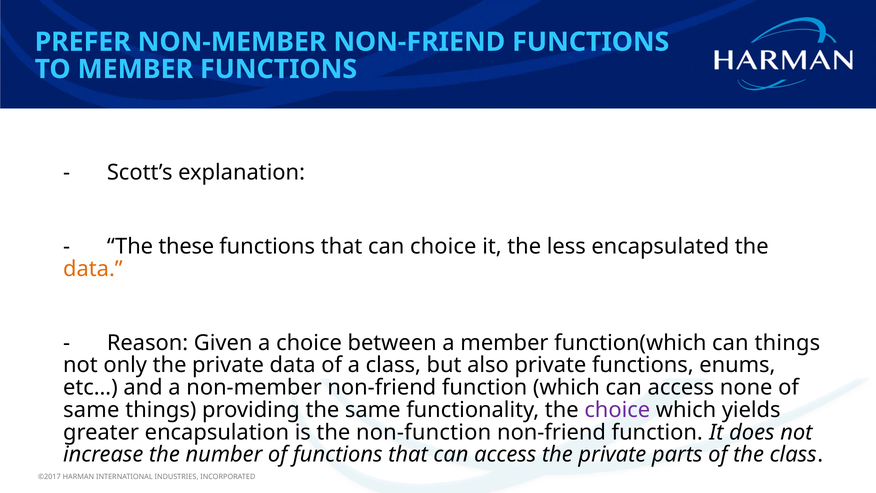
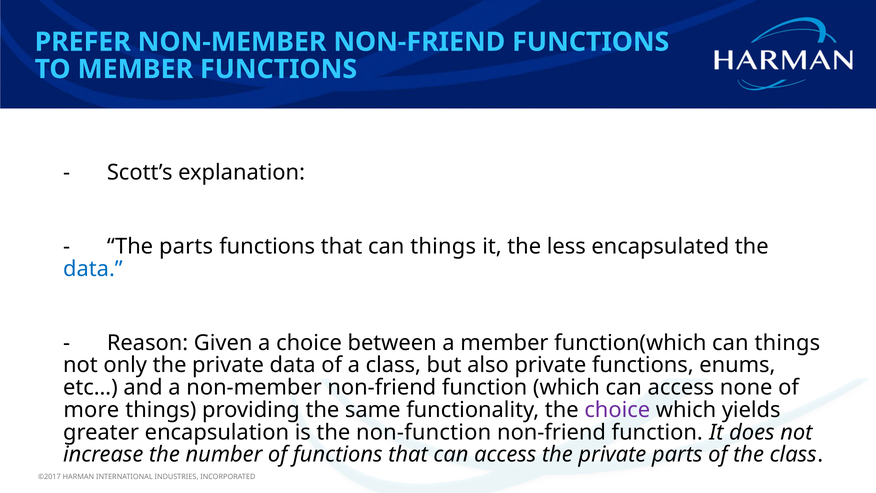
The these: these -> parts (186, 247)
that can choice: choice -> things (443, 247)
data colour: orange -> blue (93, 269)
same: same -> more (91, 410)
